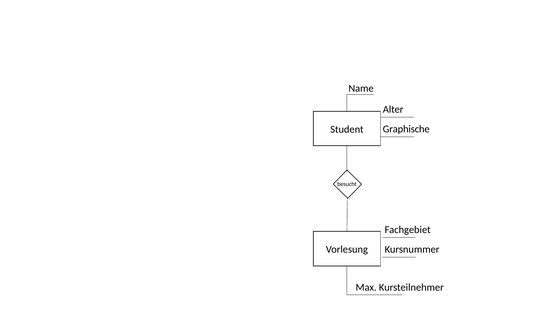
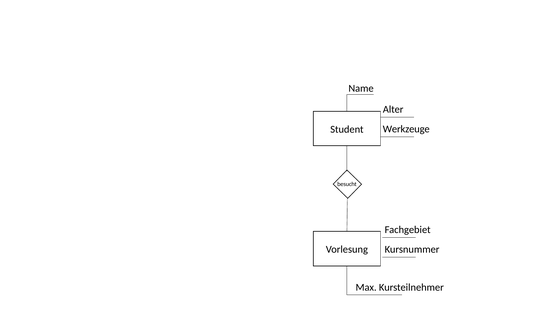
Graphische: Graphische -> Werkzeuge (406, 129)
